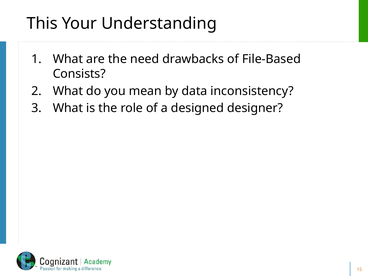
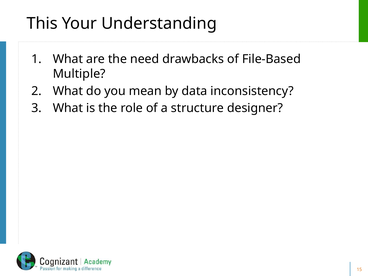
Consists: Consists -> Multiple (79, 74)
designed: designed -> structure (197, 108)
